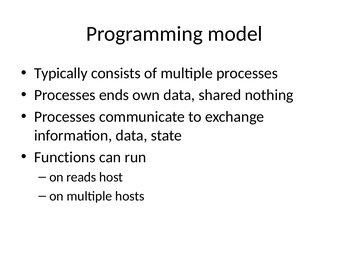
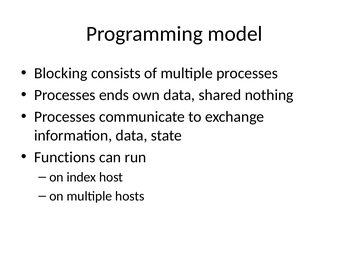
Typically: Typically -> Blocking (61, 73)
reads: reads -> index (81, 177)
